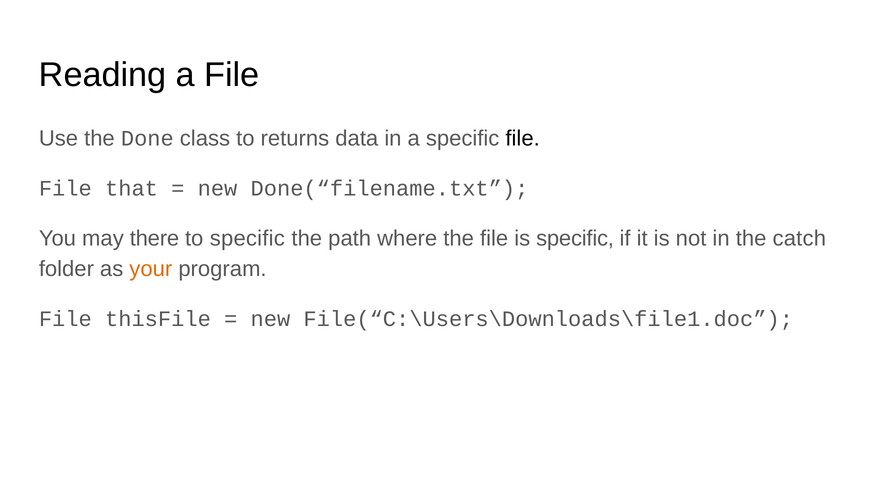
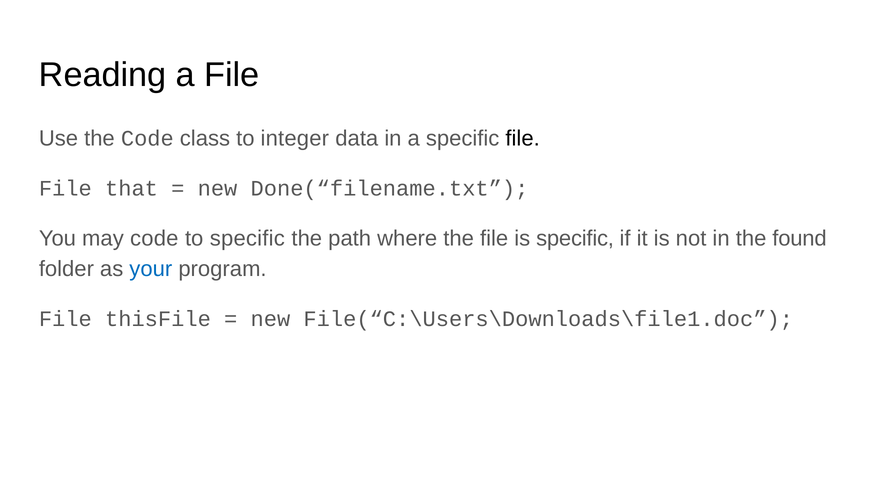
the Done: Done -> Code (147, 139)
returns: returns -> integer (295, 139)
may there: there -> code (154, 239)
catch: catch -> found (800, 239)
your colour: orange -> blue (151, 269)
